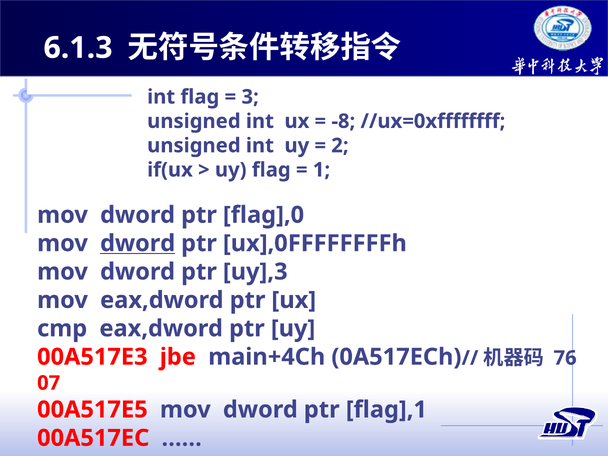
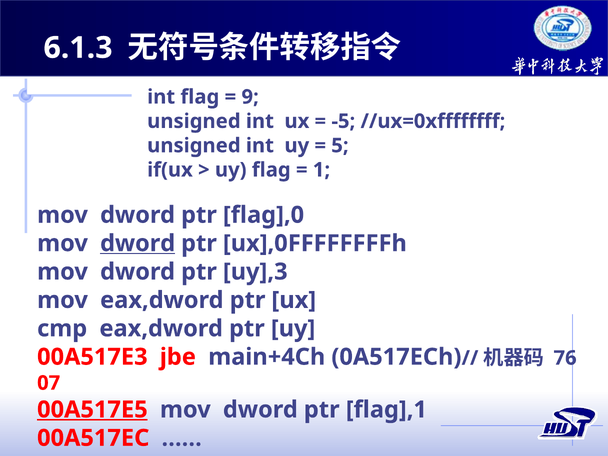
3: 3 -> 9 (250, 97)
-8: -8 -> -5 (343, 121)
2: 2 -> 5 (340, 146)
00A517E5 underline: none -> present (92, 410)
